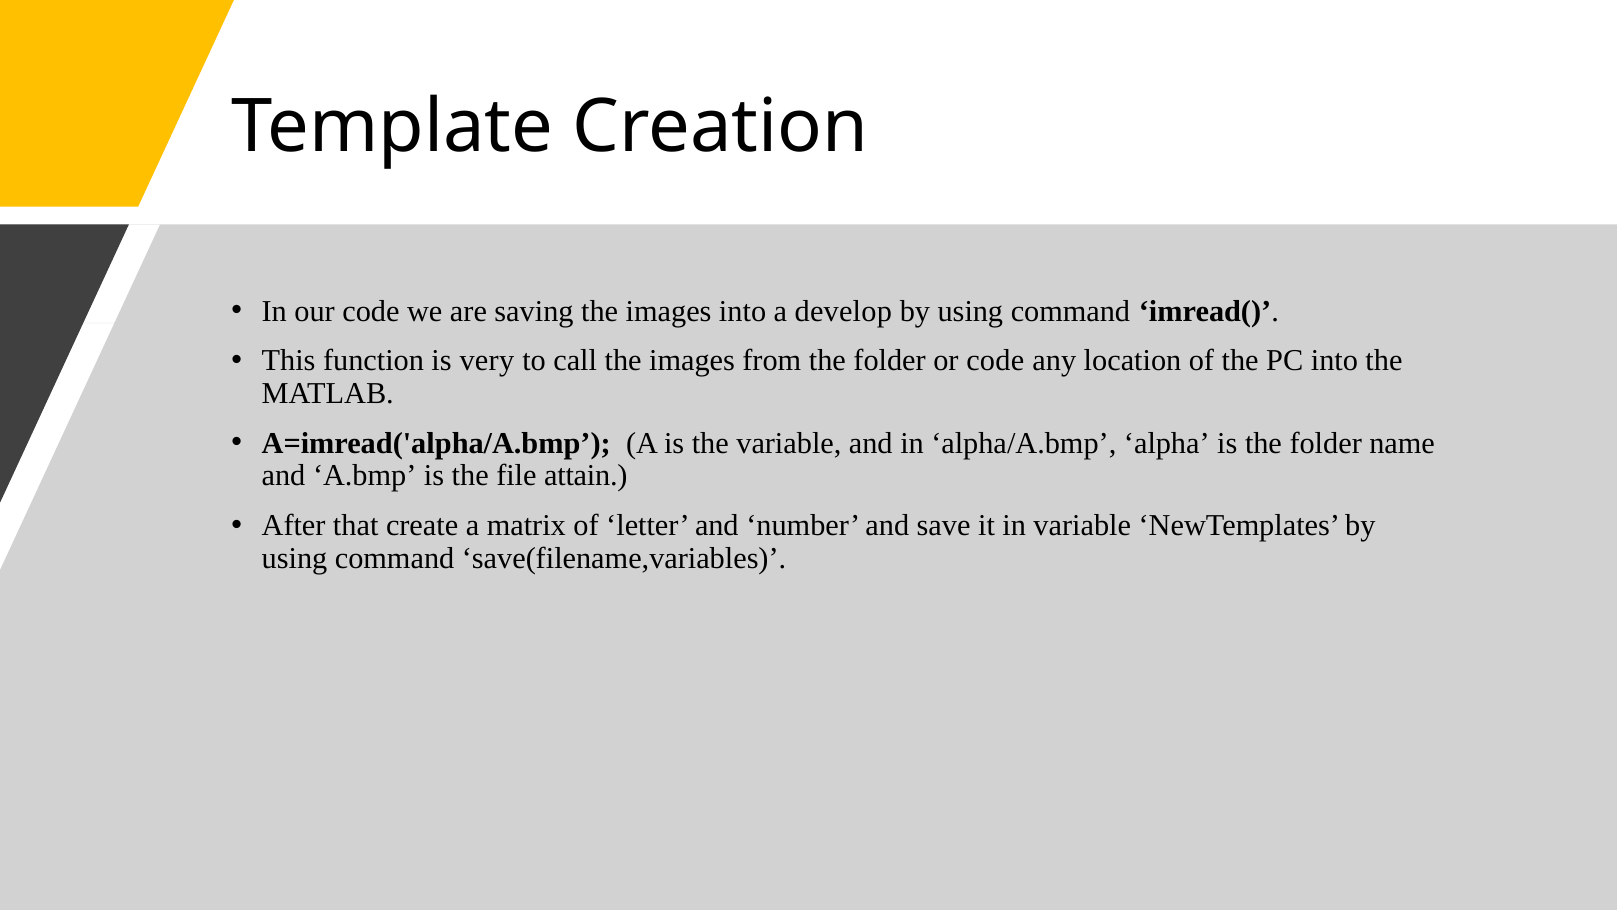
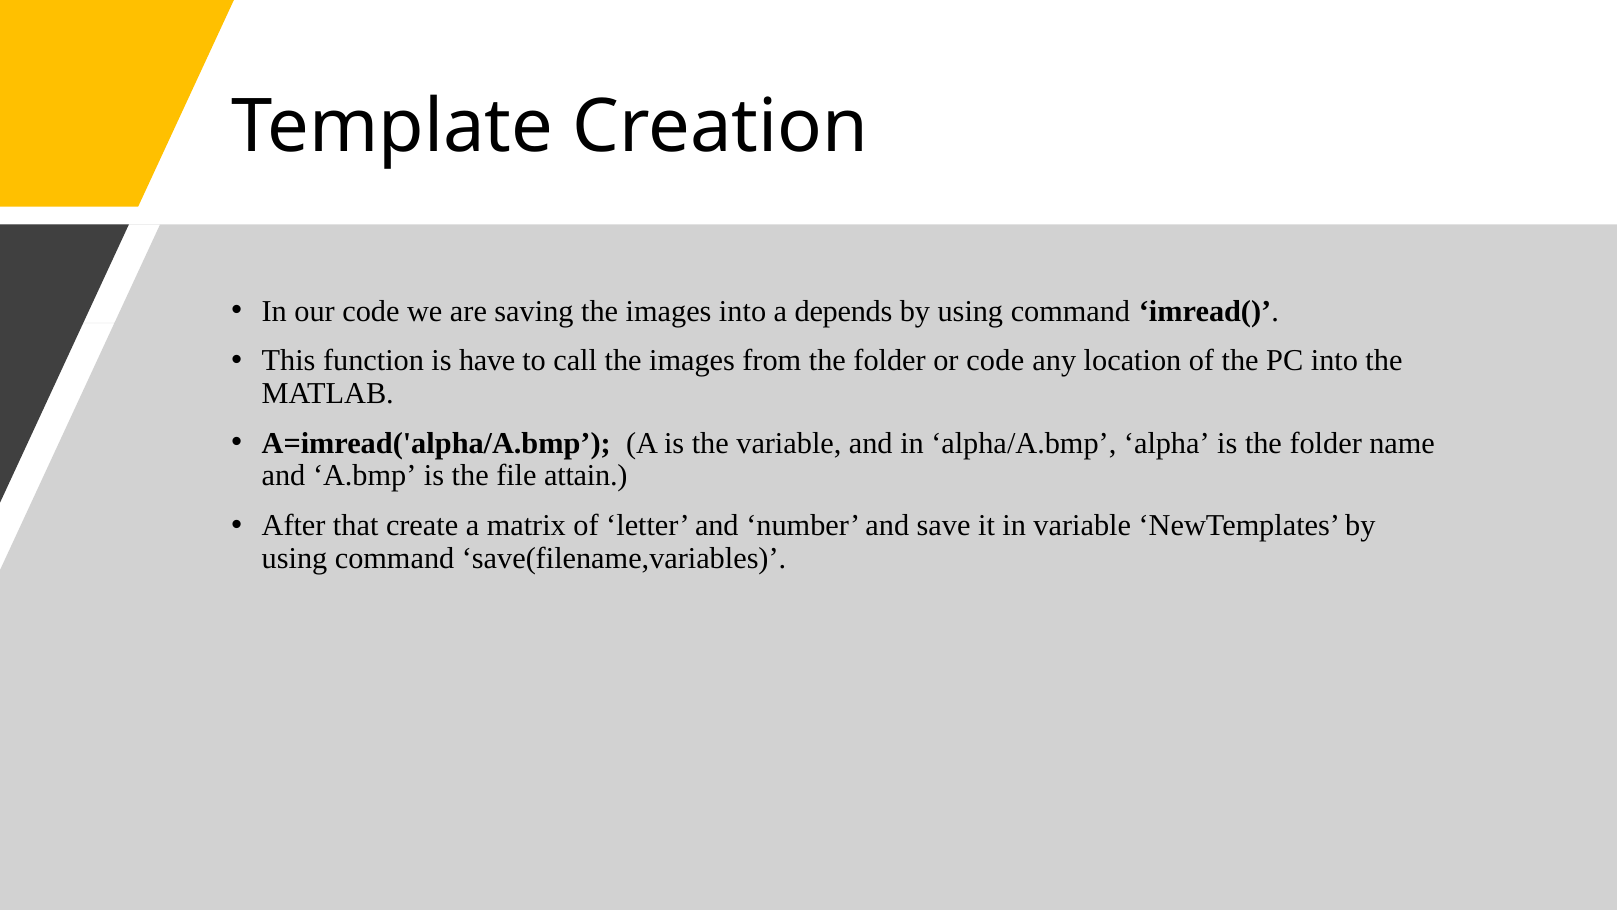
develop: develop -> depends (844, 311)
very: very -> have (487, 361)
